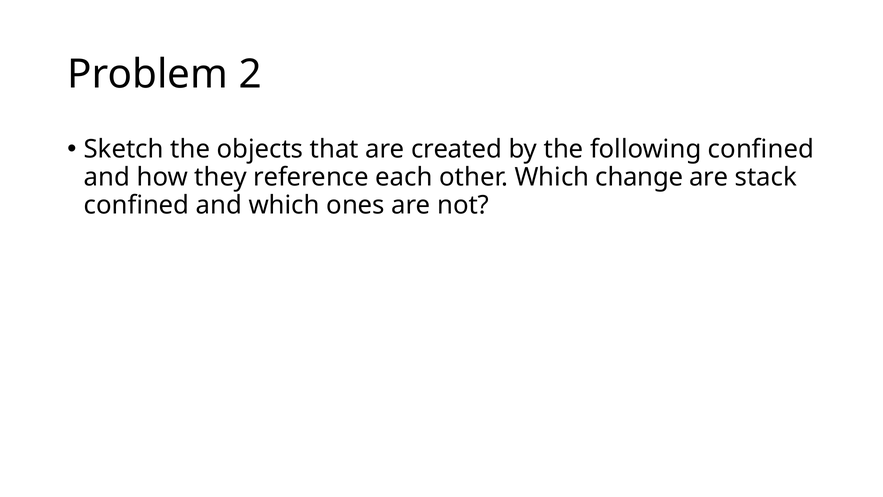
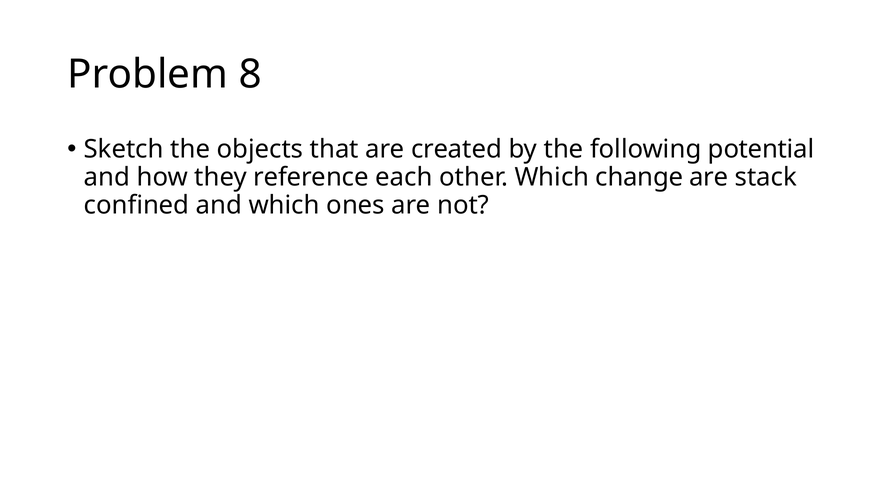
2: 2 -> 8 (250, 74)
following confined: confined -> potential (761, 149)
